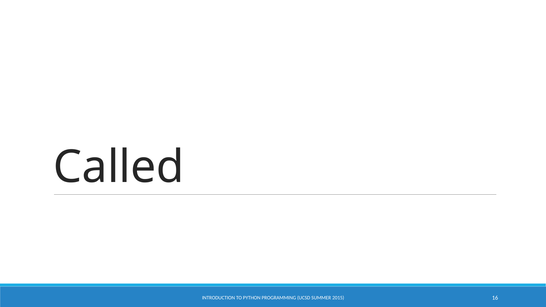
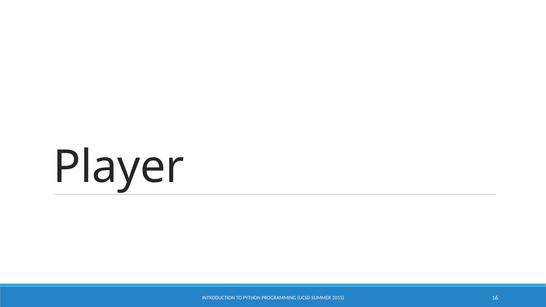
Called: Called -> Player (119, 167)
